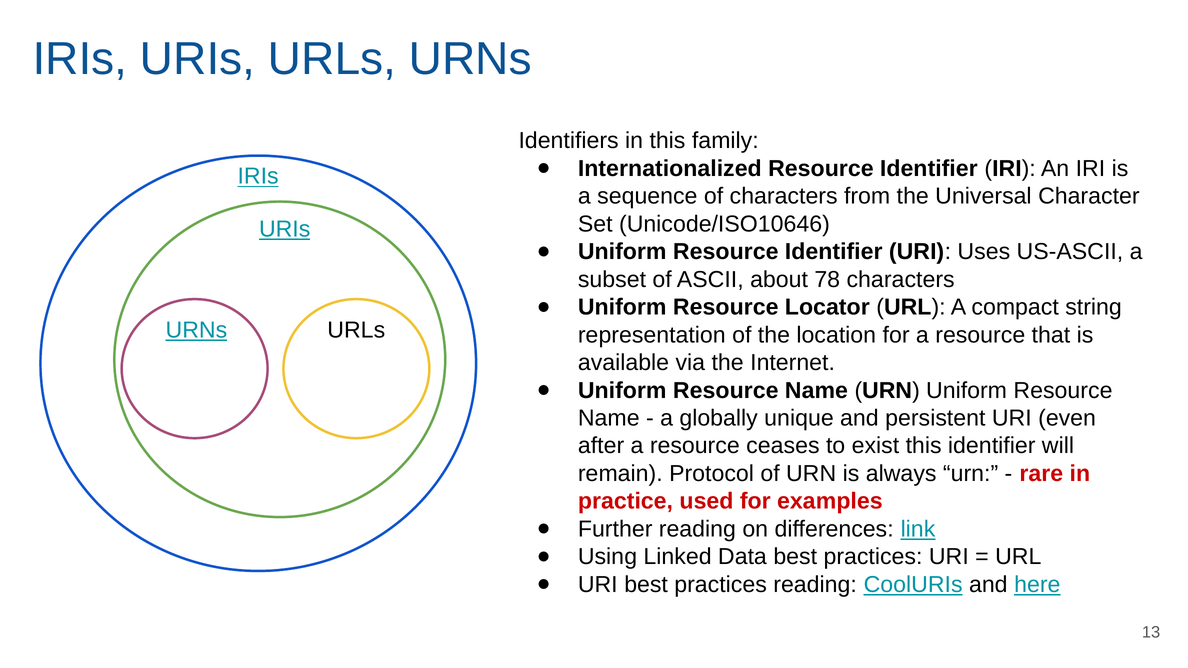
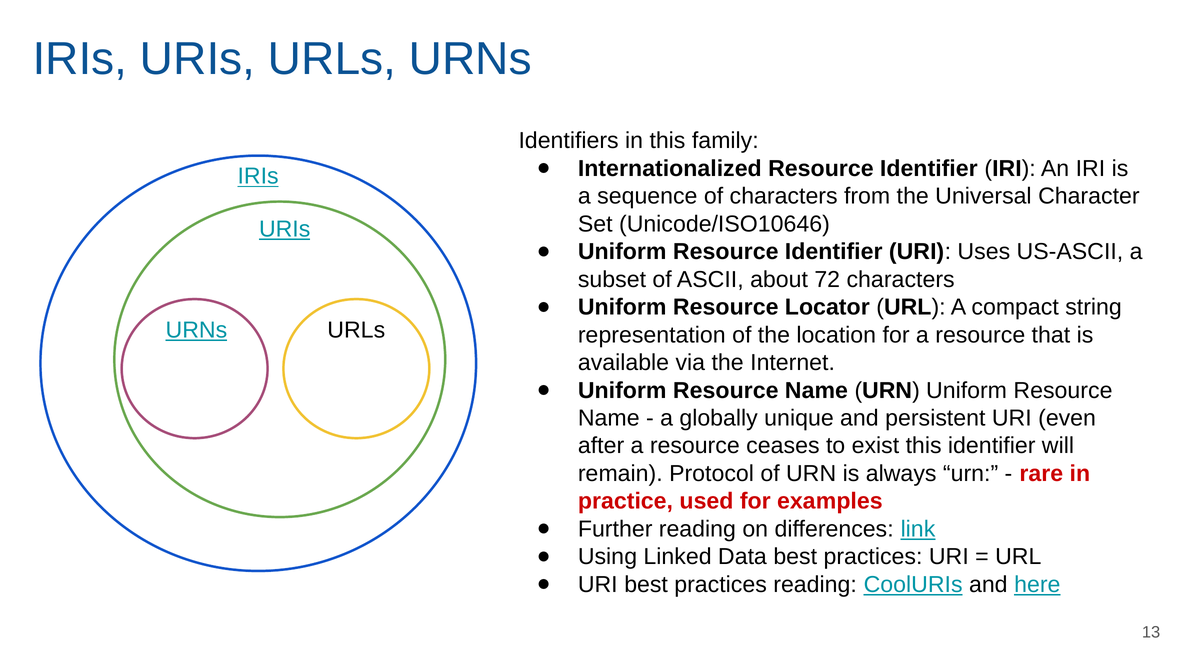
78: 78 -> 72 (827, 280)
